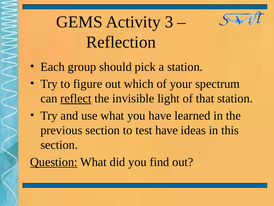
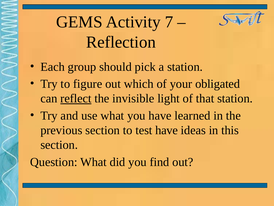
3: 3 -> 7 (169, 22)
spectrum: spectrum -> obligated (218, 84)
Question underline: present -> none (54, 162)
